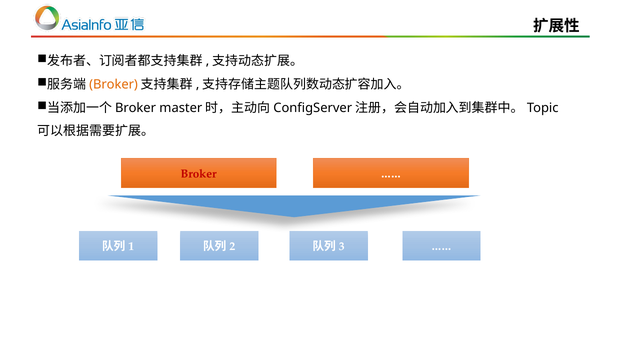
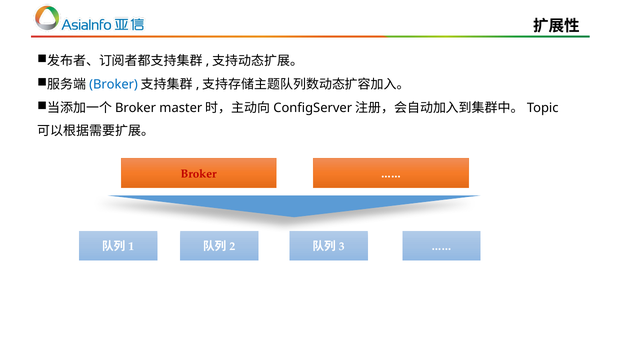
Broker colour: orange -> blue (114, 84)
